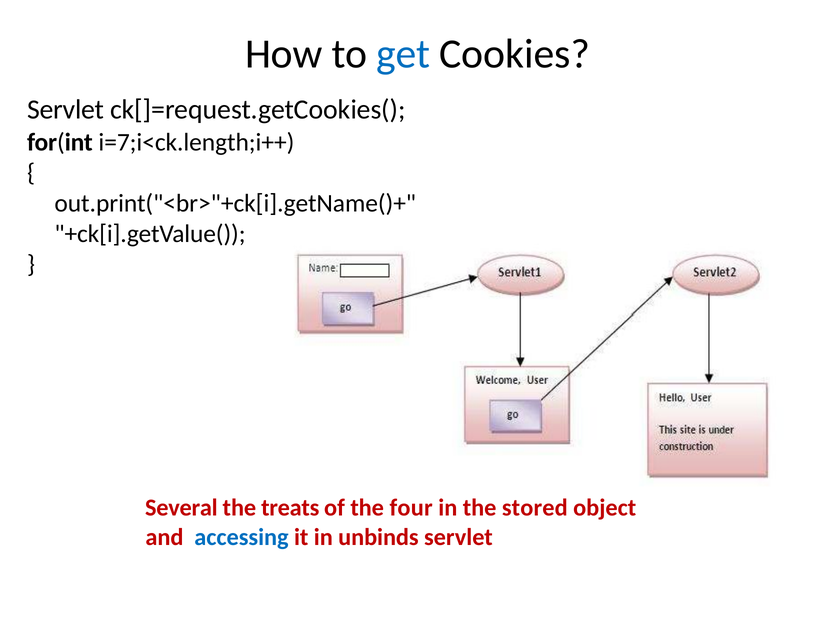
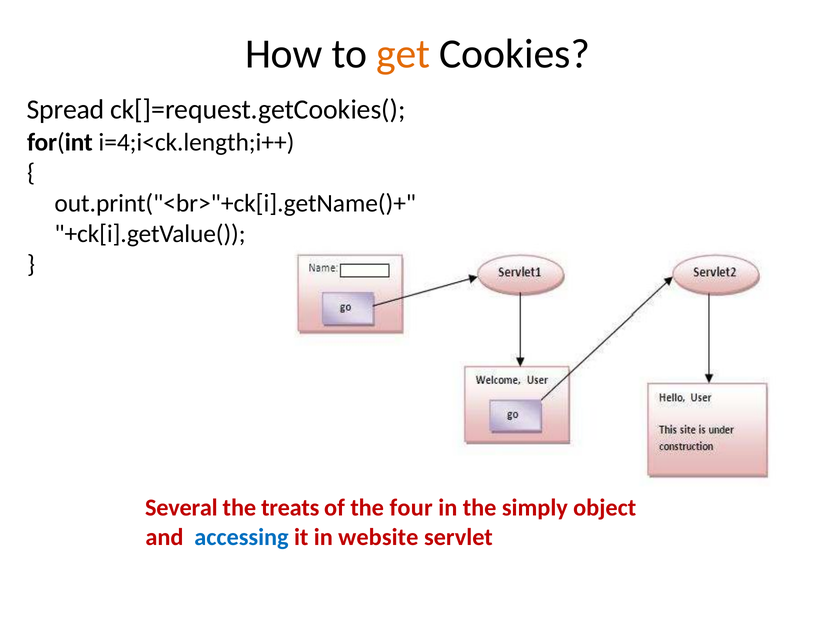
get colour: blue -> orange (403, 54)
Servlet: Servlet -> Spread (66, 110)
i=7;i<ck.length;i++: i=7;i<ck.length;i++ -> i=4;i<ck.length;i++ (196, 142)
stored: stored -> simply (535, 508)
unbinds: unbinds -> website (378, 537)
